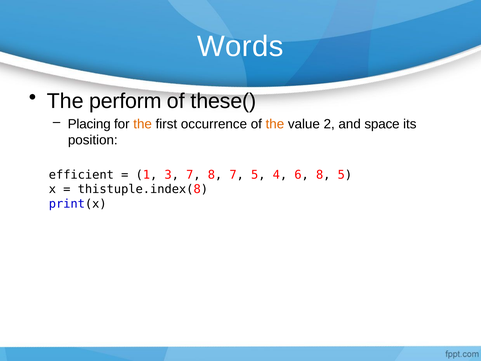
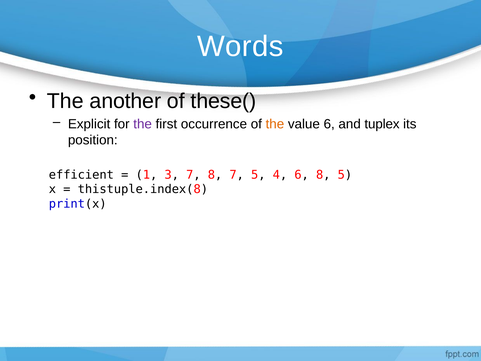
perform: perform -> another (125, 101)
Placing: Placing -> Explicit (89, 124)
the colour: orange -> purple (143, 124)
value 2: 2 -> 6 (329, 124)
space: space -> tuplex (382, 124)
